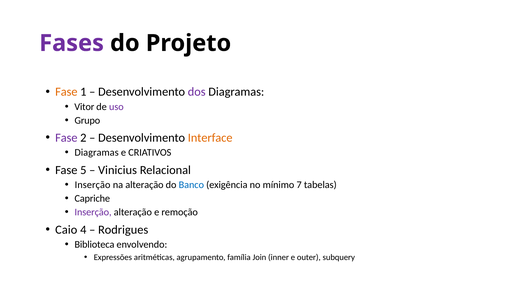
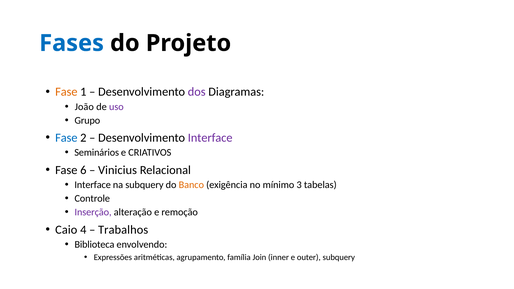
Fases colour: purple -> blue (72, 43)
Vitor: Vitor -> João (84, 107)
Fase colour: purple -> blue (66, 138)
Interface colour: orange -> purple (210, 138)
Diagramas: Diagramas -> Seminários (97, 153)
5: 5 -> 6 (83, 170)
Inserção: Inserção -> Interface (93, 185)
na alteração: alteração -> subquery (144, 185)
Banco colour: blue -> orange (191, 185)
7: 7 -> 3 (299, 185)
Capriche: Capriche -> Controle (92, 199)
Rodrigues: Rodrigues -> Trabalhos (123, 230)
